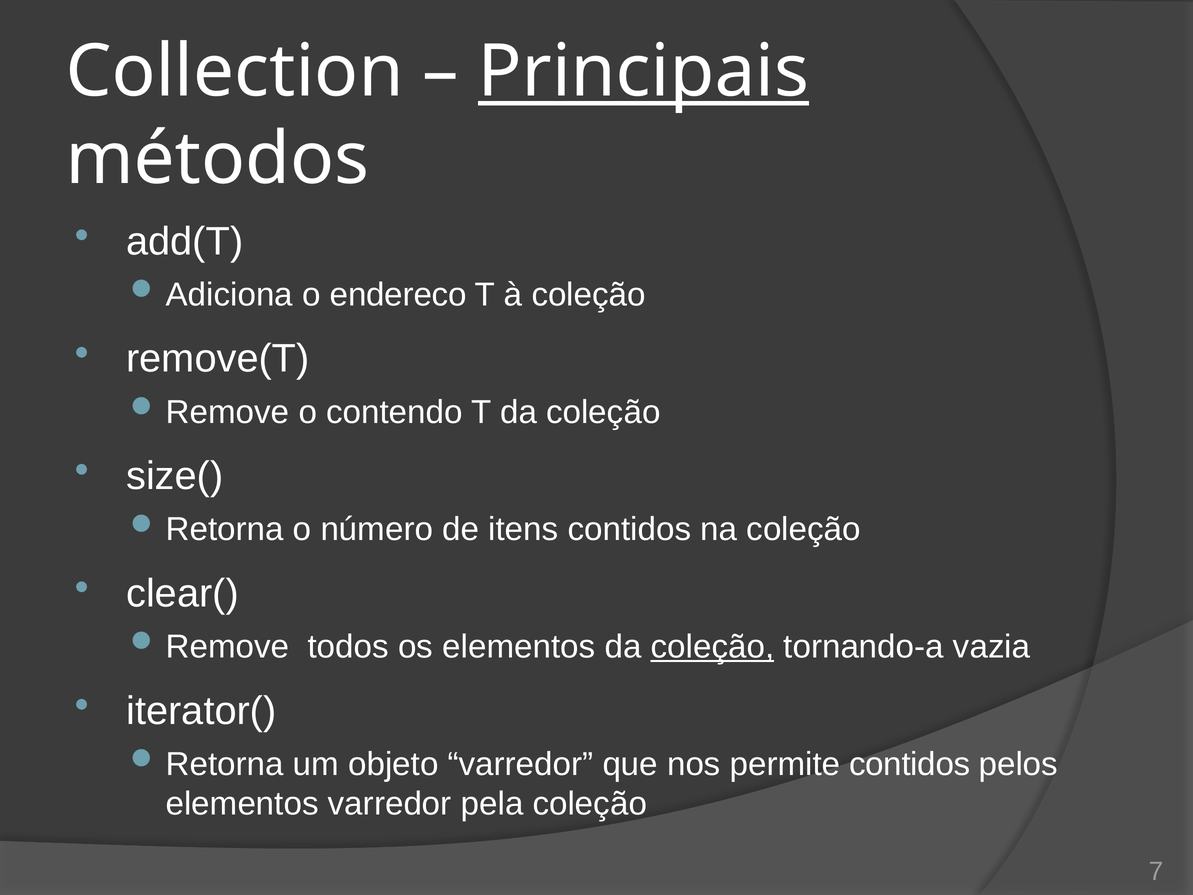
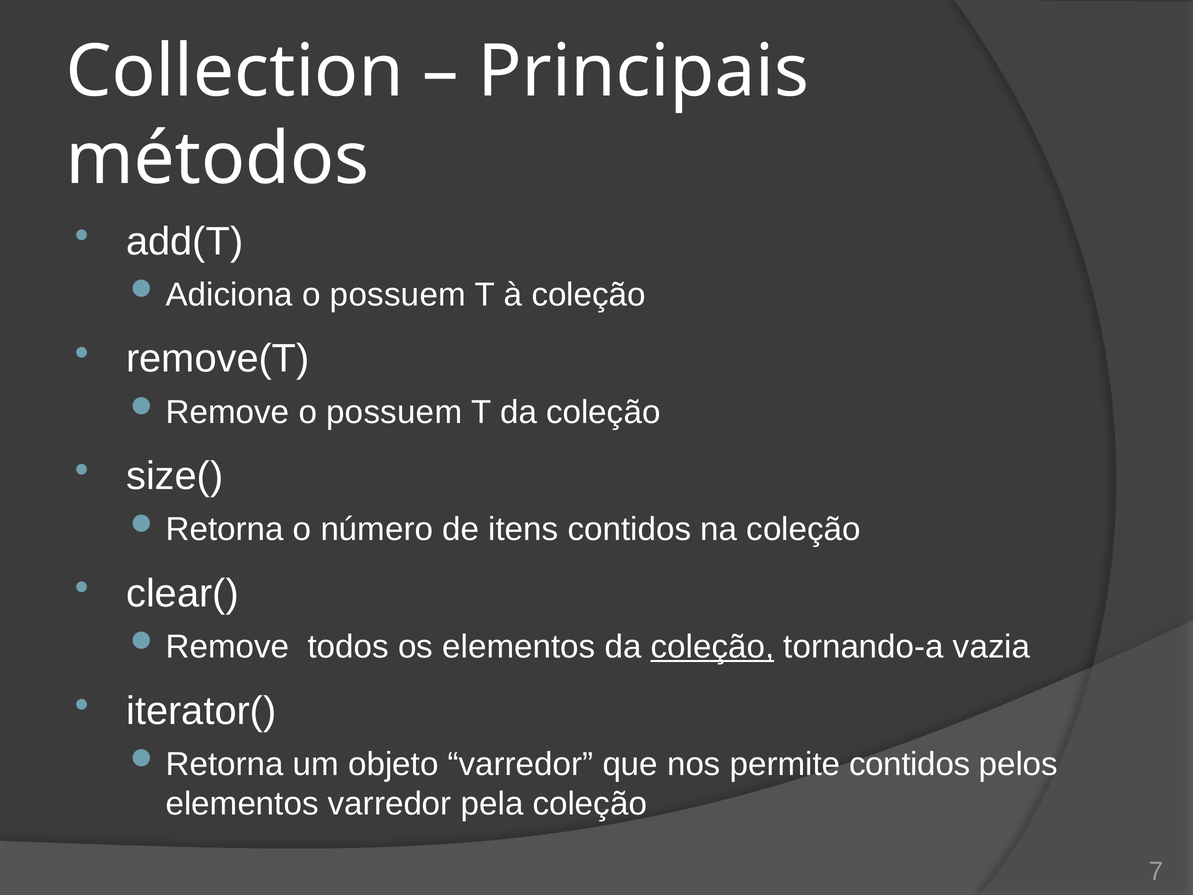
Principais underline: present -> none (644, 72)
endereco: endereco -> possuem (398, 295)
contendo: contendo -> possuem (394, 412)
